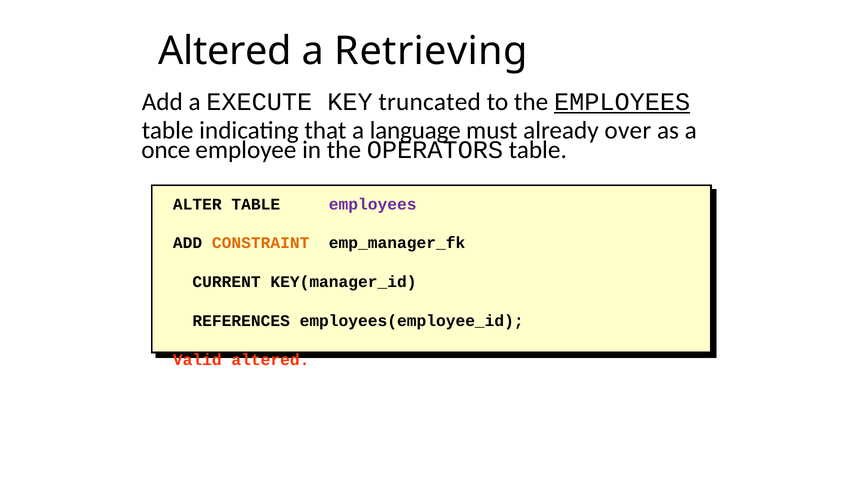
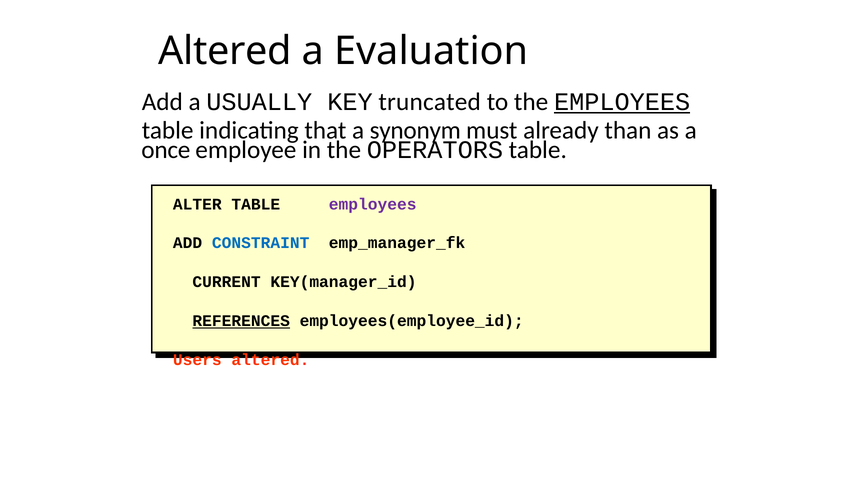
Retrieving: Retrieving -> Evaluation (431, 51)
EXECUTE: EXECUTE -> USUALLY (259, 102)
language: language -> synonym (415, 130)
over: over -> than (628, 130)
CONSTRAINT colour: orange -> blue (261, 243)
REFERENCES underline: none -> present (241, 321)
Valid: Valid -> Users (197, 360)
